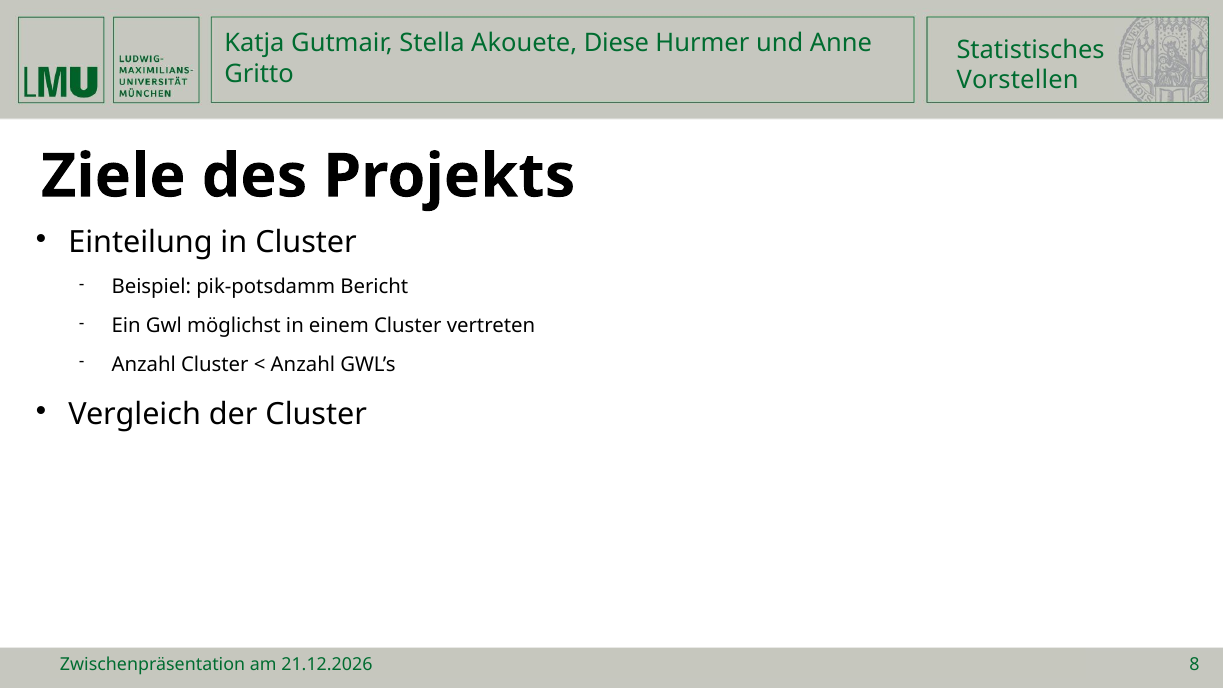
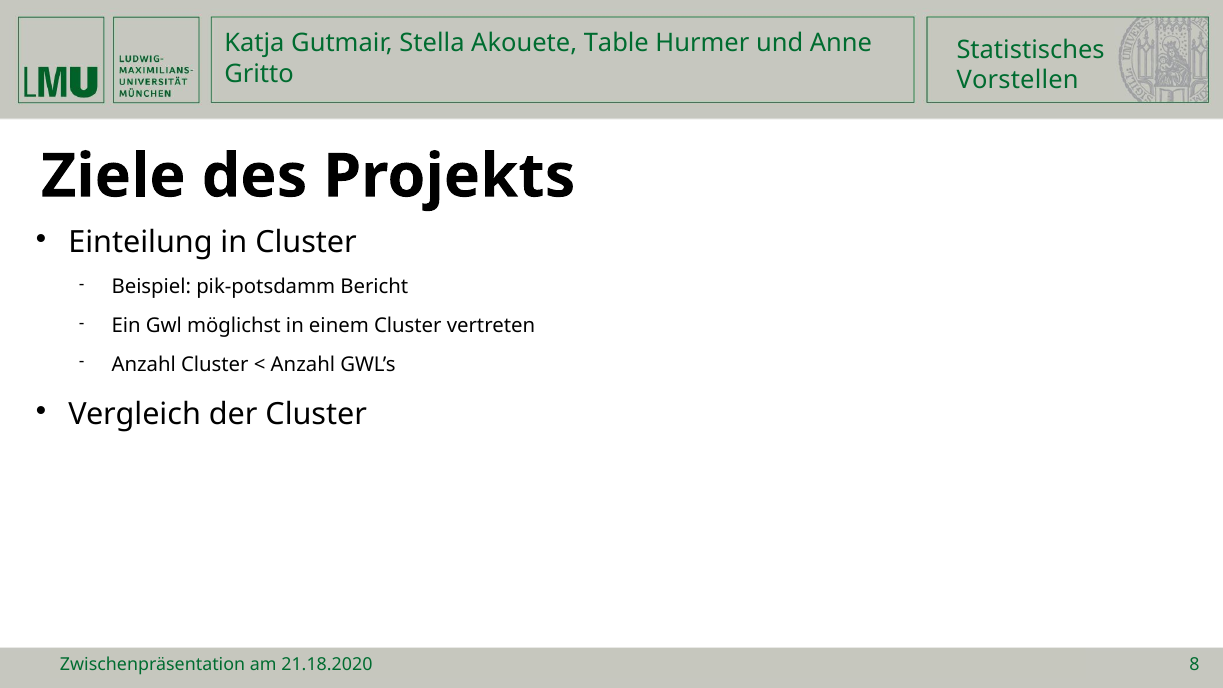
Diese: Diese -> Table (616, 43)
21.12.2026: 21.12.2026 -> 21.18.2020 (327, 664)
